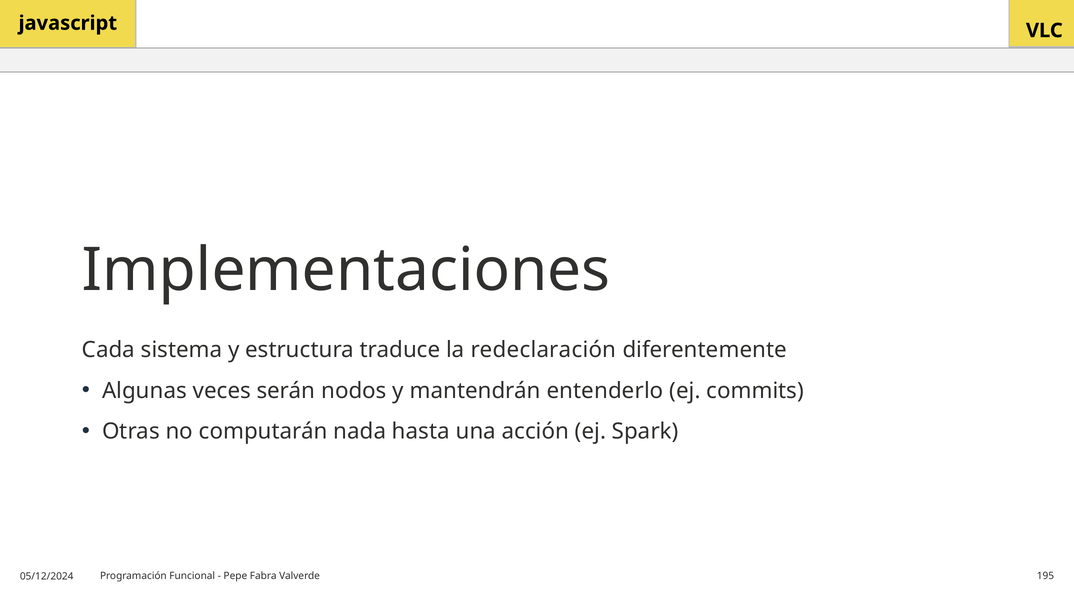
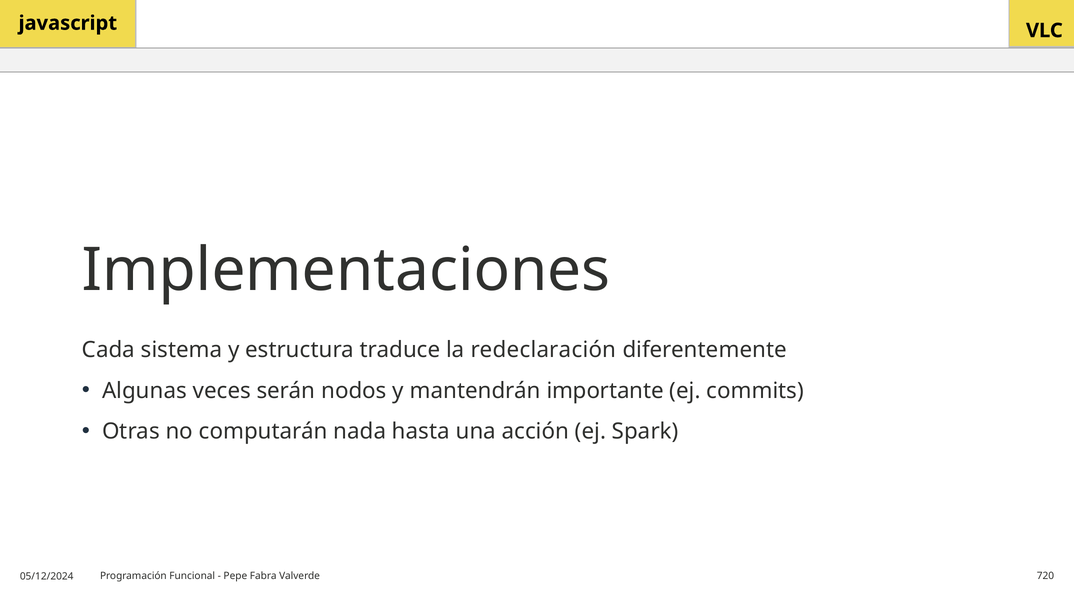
entenderlo: entenderlo -> importante (605, 391)
195: 195 -> 720 (1045, 576)
